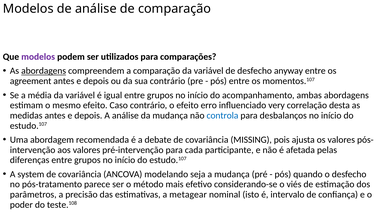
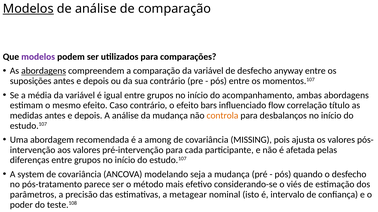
Modelos underline: none -> present (28, 9)
agreement: agreement -> suposições (31, 81)
erro: erro -> bars (209, 106)
very: very -> flow (277, 106)
desta: desta -> título (339, 106)
controla colour: blue -> orange (223, 116)
debate: debate -> among (158, 140)
